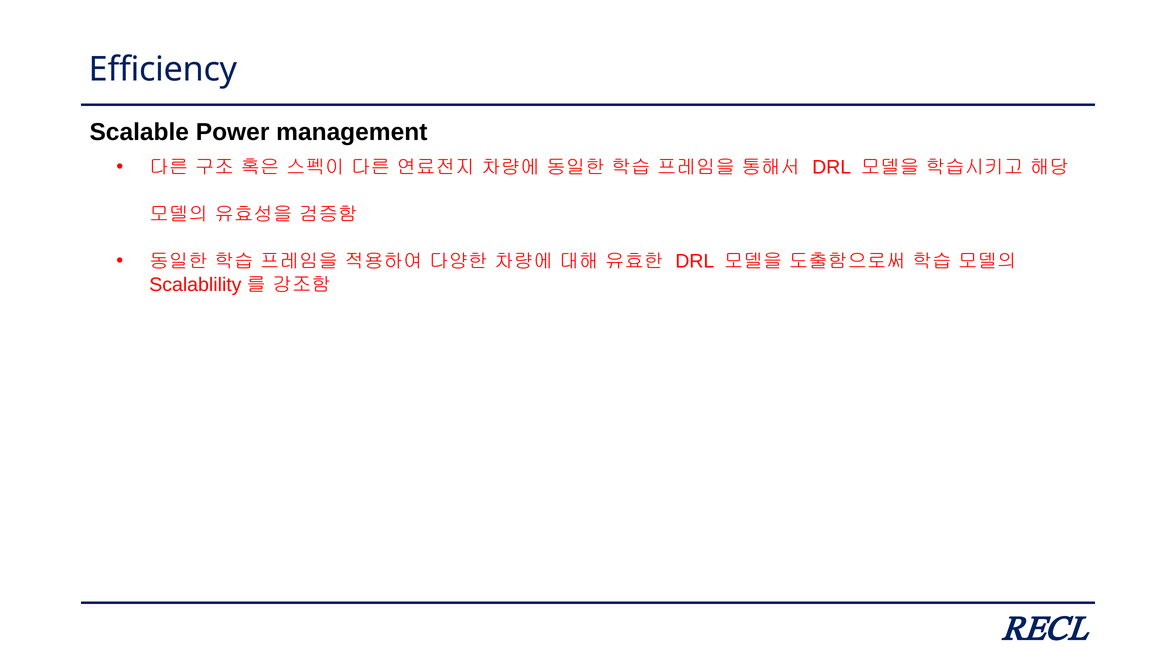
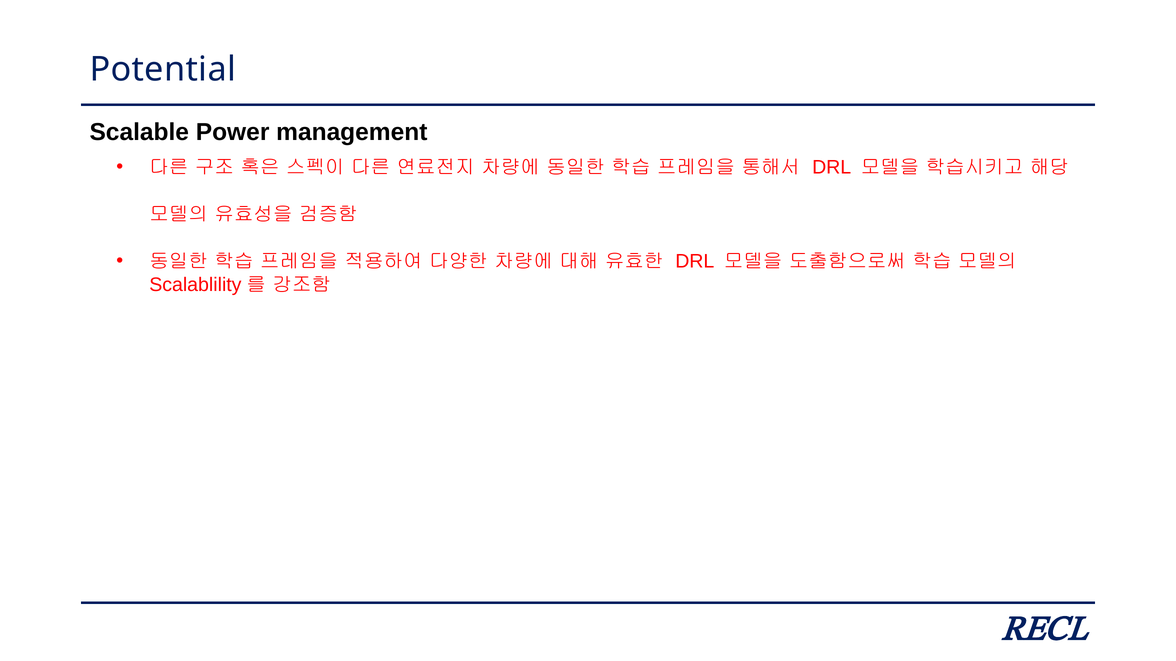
Efficiency: Efficiency -> Potential (163, 70)
